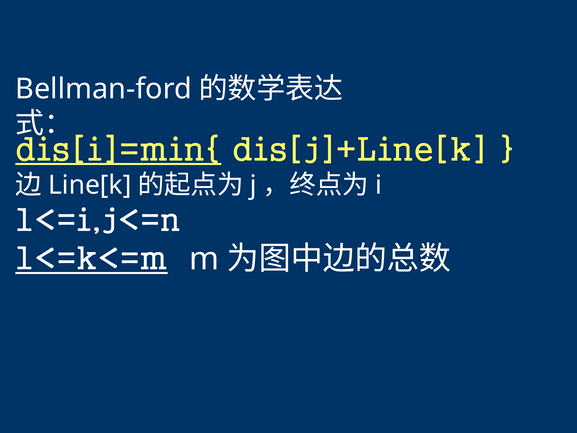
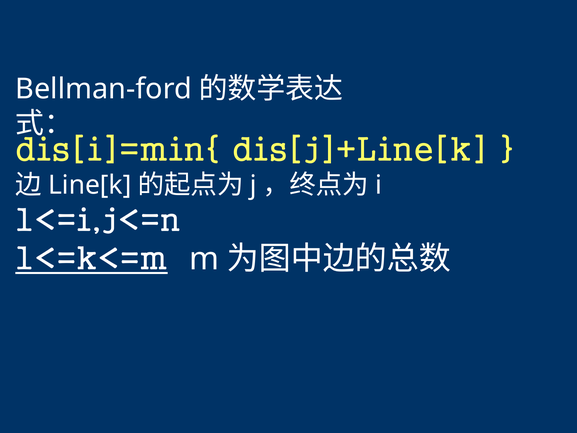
dis[i]=min{ underline: present -> none (118, 150)
